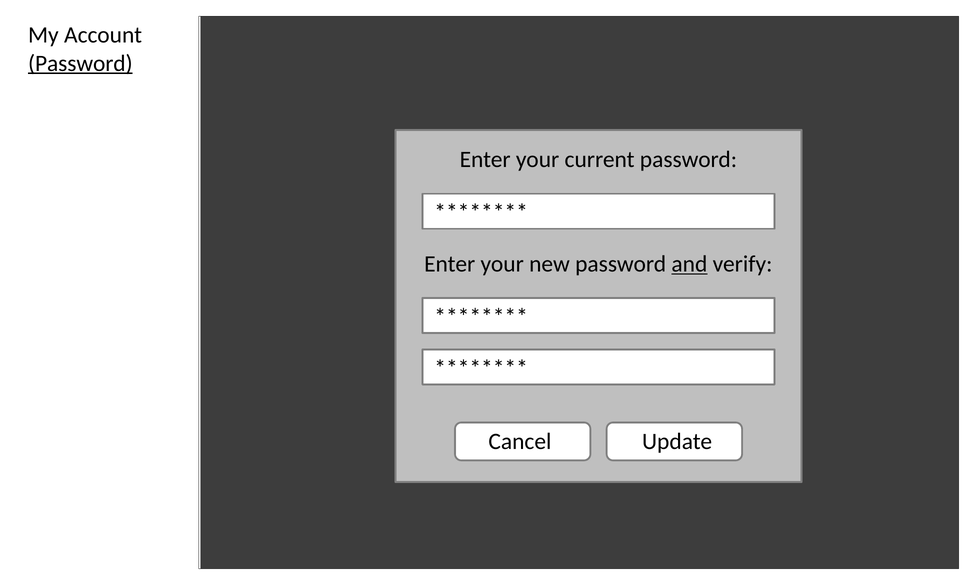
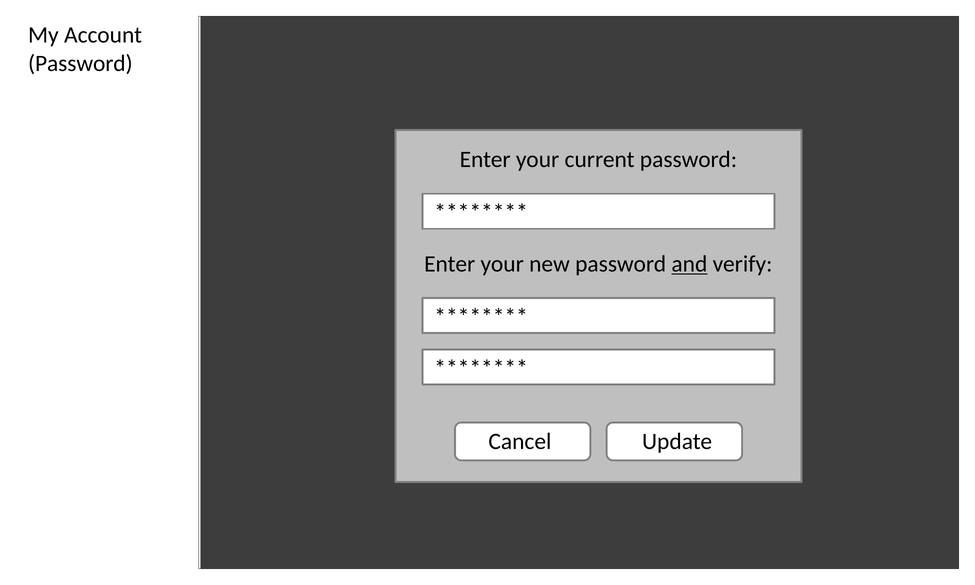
Password underline: present -> none (80, 63)
